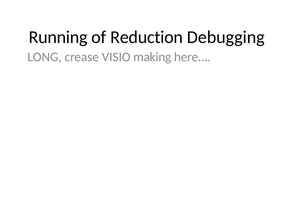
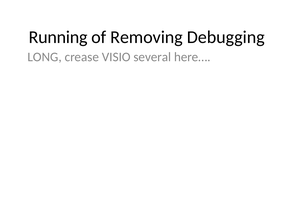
Reduction: Reduction -> Removing (147, 37)
making: making -> several (152, 57)
